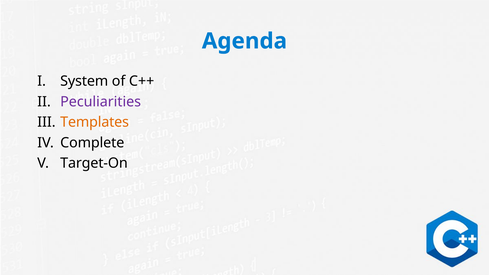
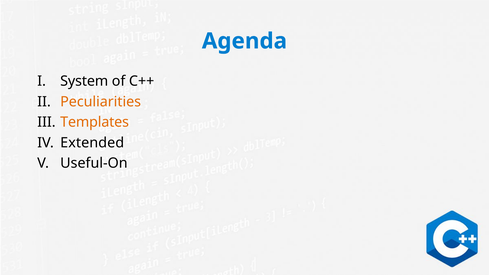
Peculiarities colour: purple -> orange (101, 102)
Complete: Complete -> Extended (92, 143)
Target-On: Target-On -> Useful-On (94, 163)
